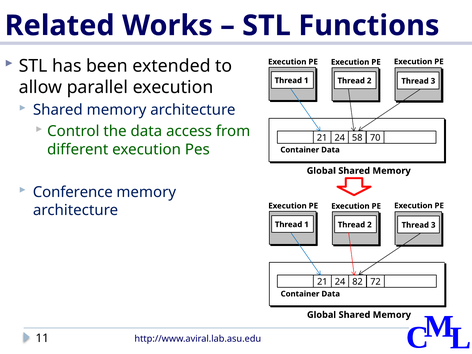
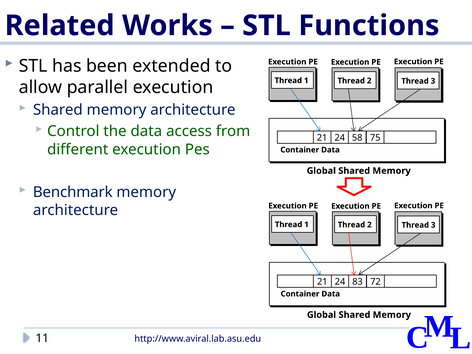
70: 70 -> 75 (375, 138)
Conference: Conference -> Benchmark (73, 192)
82: 82 -> 83 (357, 282)
